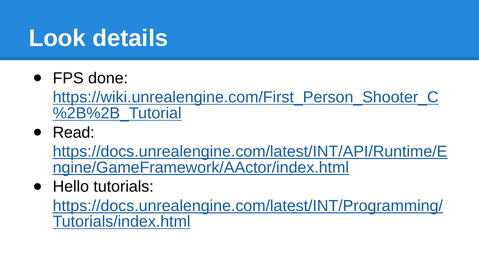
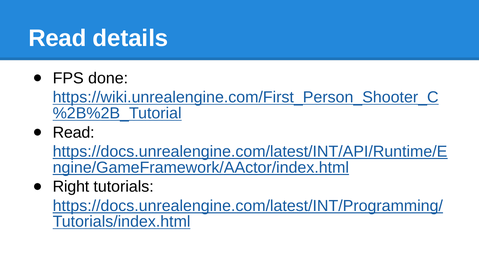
Look: Look -> Read (57, 38)
Hello: Hello -> Right (71, 187)
